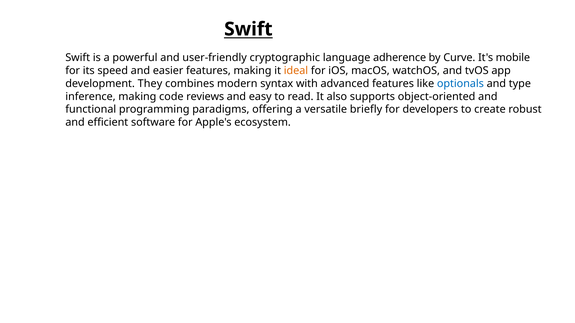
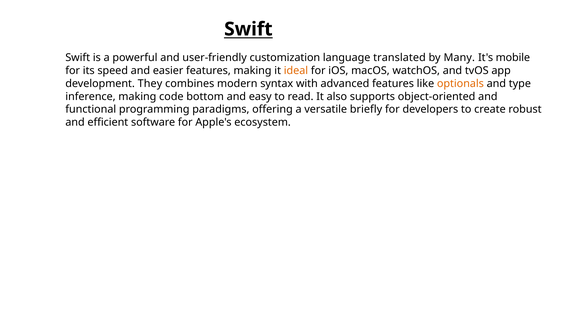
cryptographic: cryptographic -> customization (285, 58)
adherence: adherence -> translated (399, 58)
Curve: Curve -> Many (459, 58)
optionals colour: blue -> orange (460, 84)
reviews: reviews -> bottom (205, 97)
